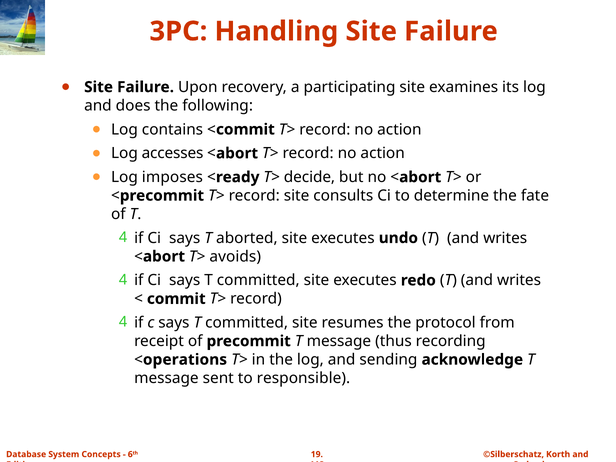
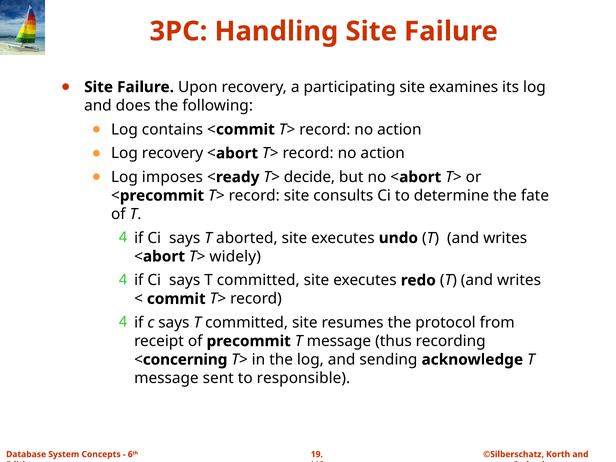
Log accesses: accesses -> recovery (173, 153)
avoids: avoids -> widely (235, 256)
operations: operations -> concerning (185, 360)
